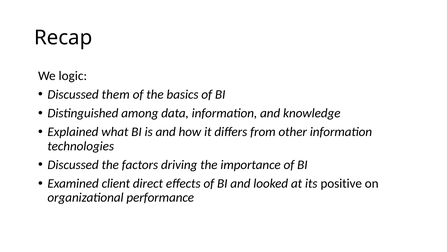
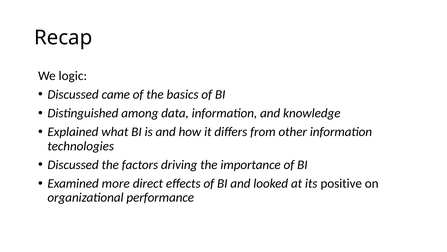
them: them -> came (116, 94)
client: client -> more (116, 183)
